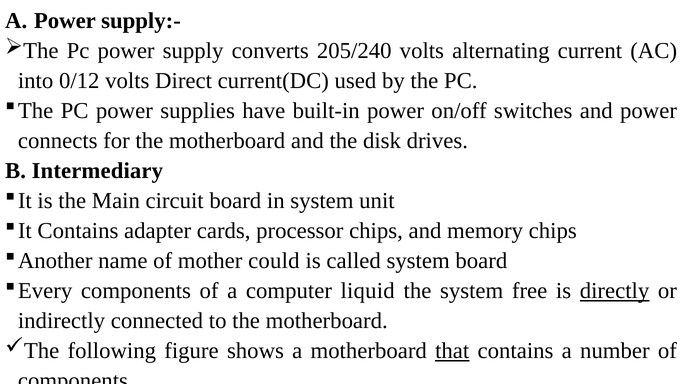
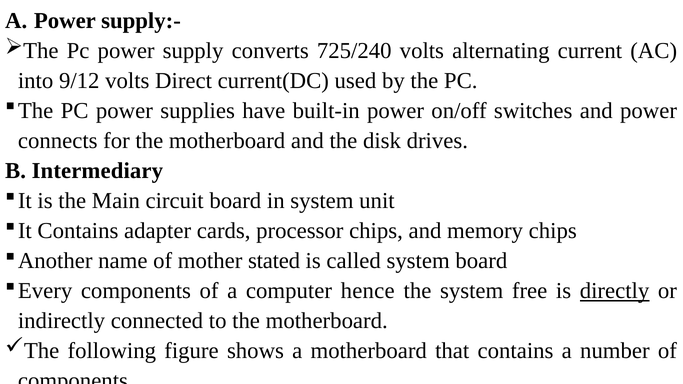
205/240: 205/240 -> 725/240 (354, 51)
0/12: 0/12 -> 9/12 (79, 81)
could: could -> stated (274, 261)
liquid: liquid -> hence (368, 291)
that underline: present -> none (452, 351)
